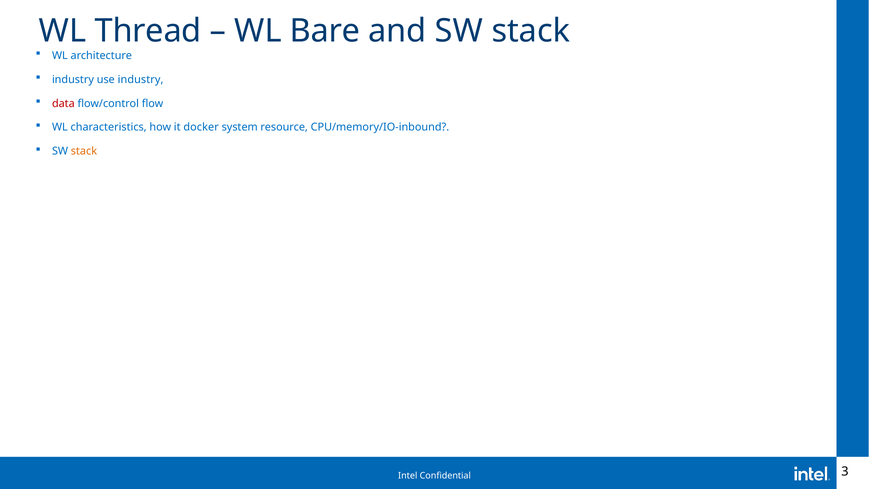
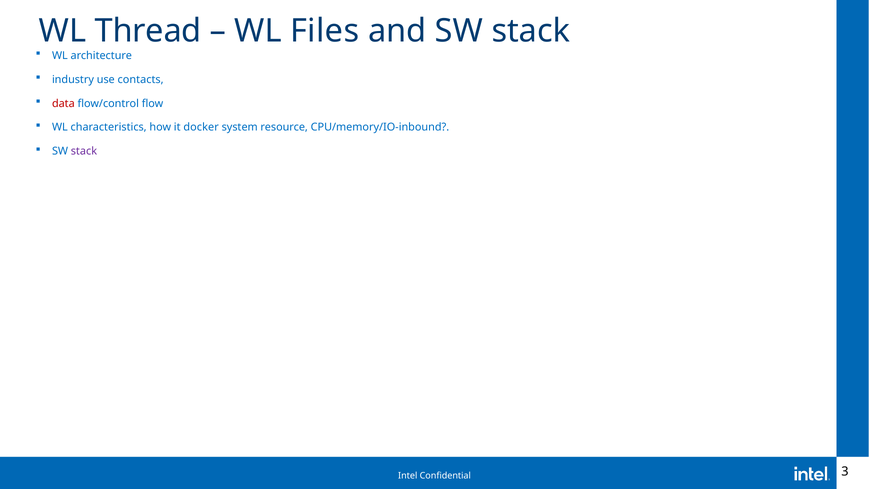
Bare: Bare -> Files (325, 31)
use industry: industry -> contacts (141, 80)
stack colour: orange -> purple (84, 151)
